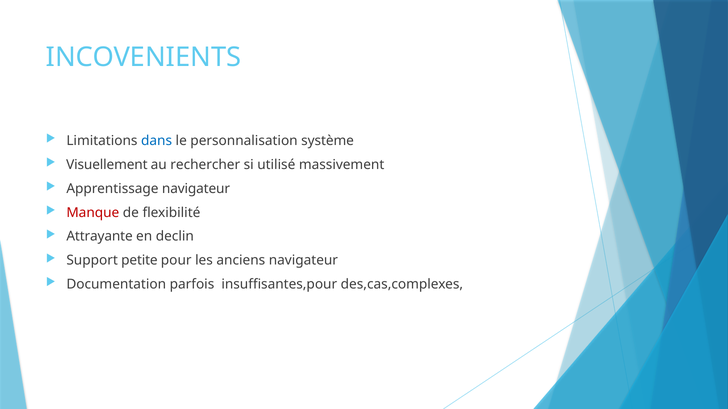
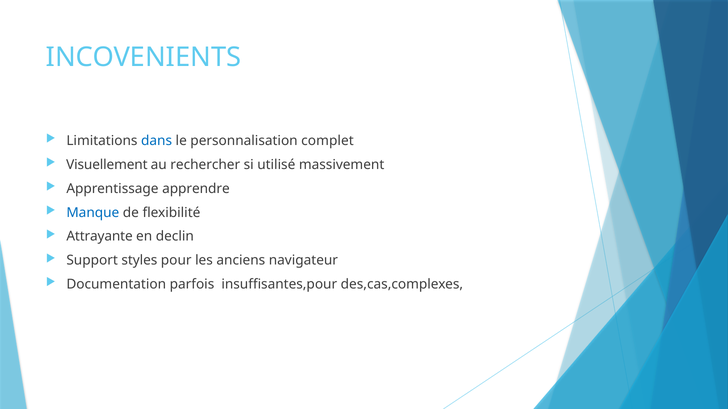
système: système -> complet (327, 141)
Apprentissage navigateur: navigateur -> apprendre (196, 189)
Manque colour: red -> blue (93, 213)
petite: petite -> styles (139, 261)
